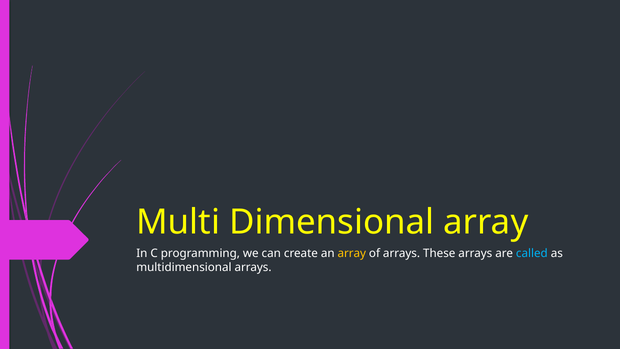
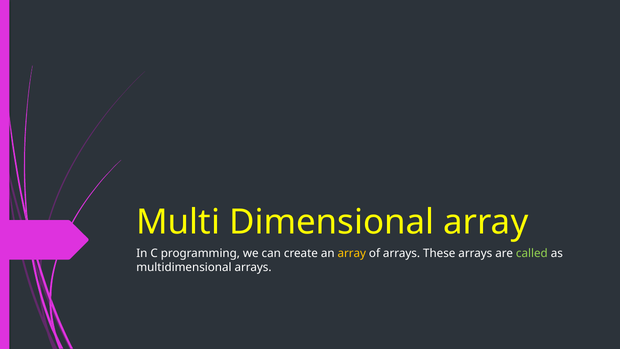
called colour: light blue -> light green (532, 253)
